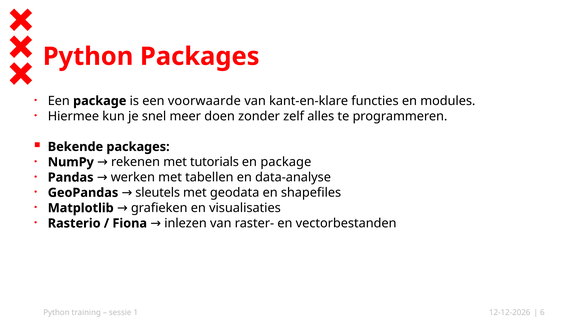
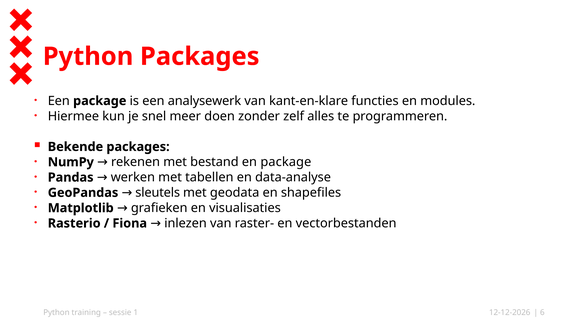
voorwaarde: voorwaarde -> analysewerk (204, 101)
tutorials: tutorials -> bestand (214, 162)
